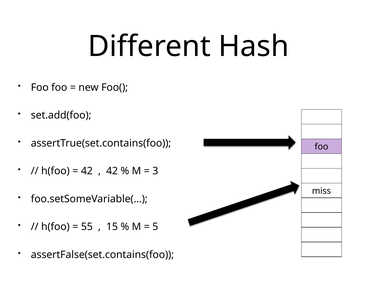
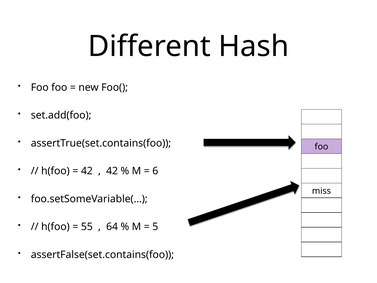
3: 3 -> 6 (155, 171)
15: 15 -> 64 (112, 227)
